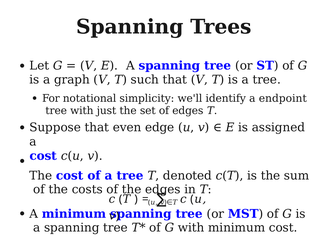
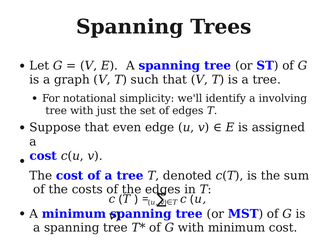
endpoint: endpoint -> involving (283, 99)
